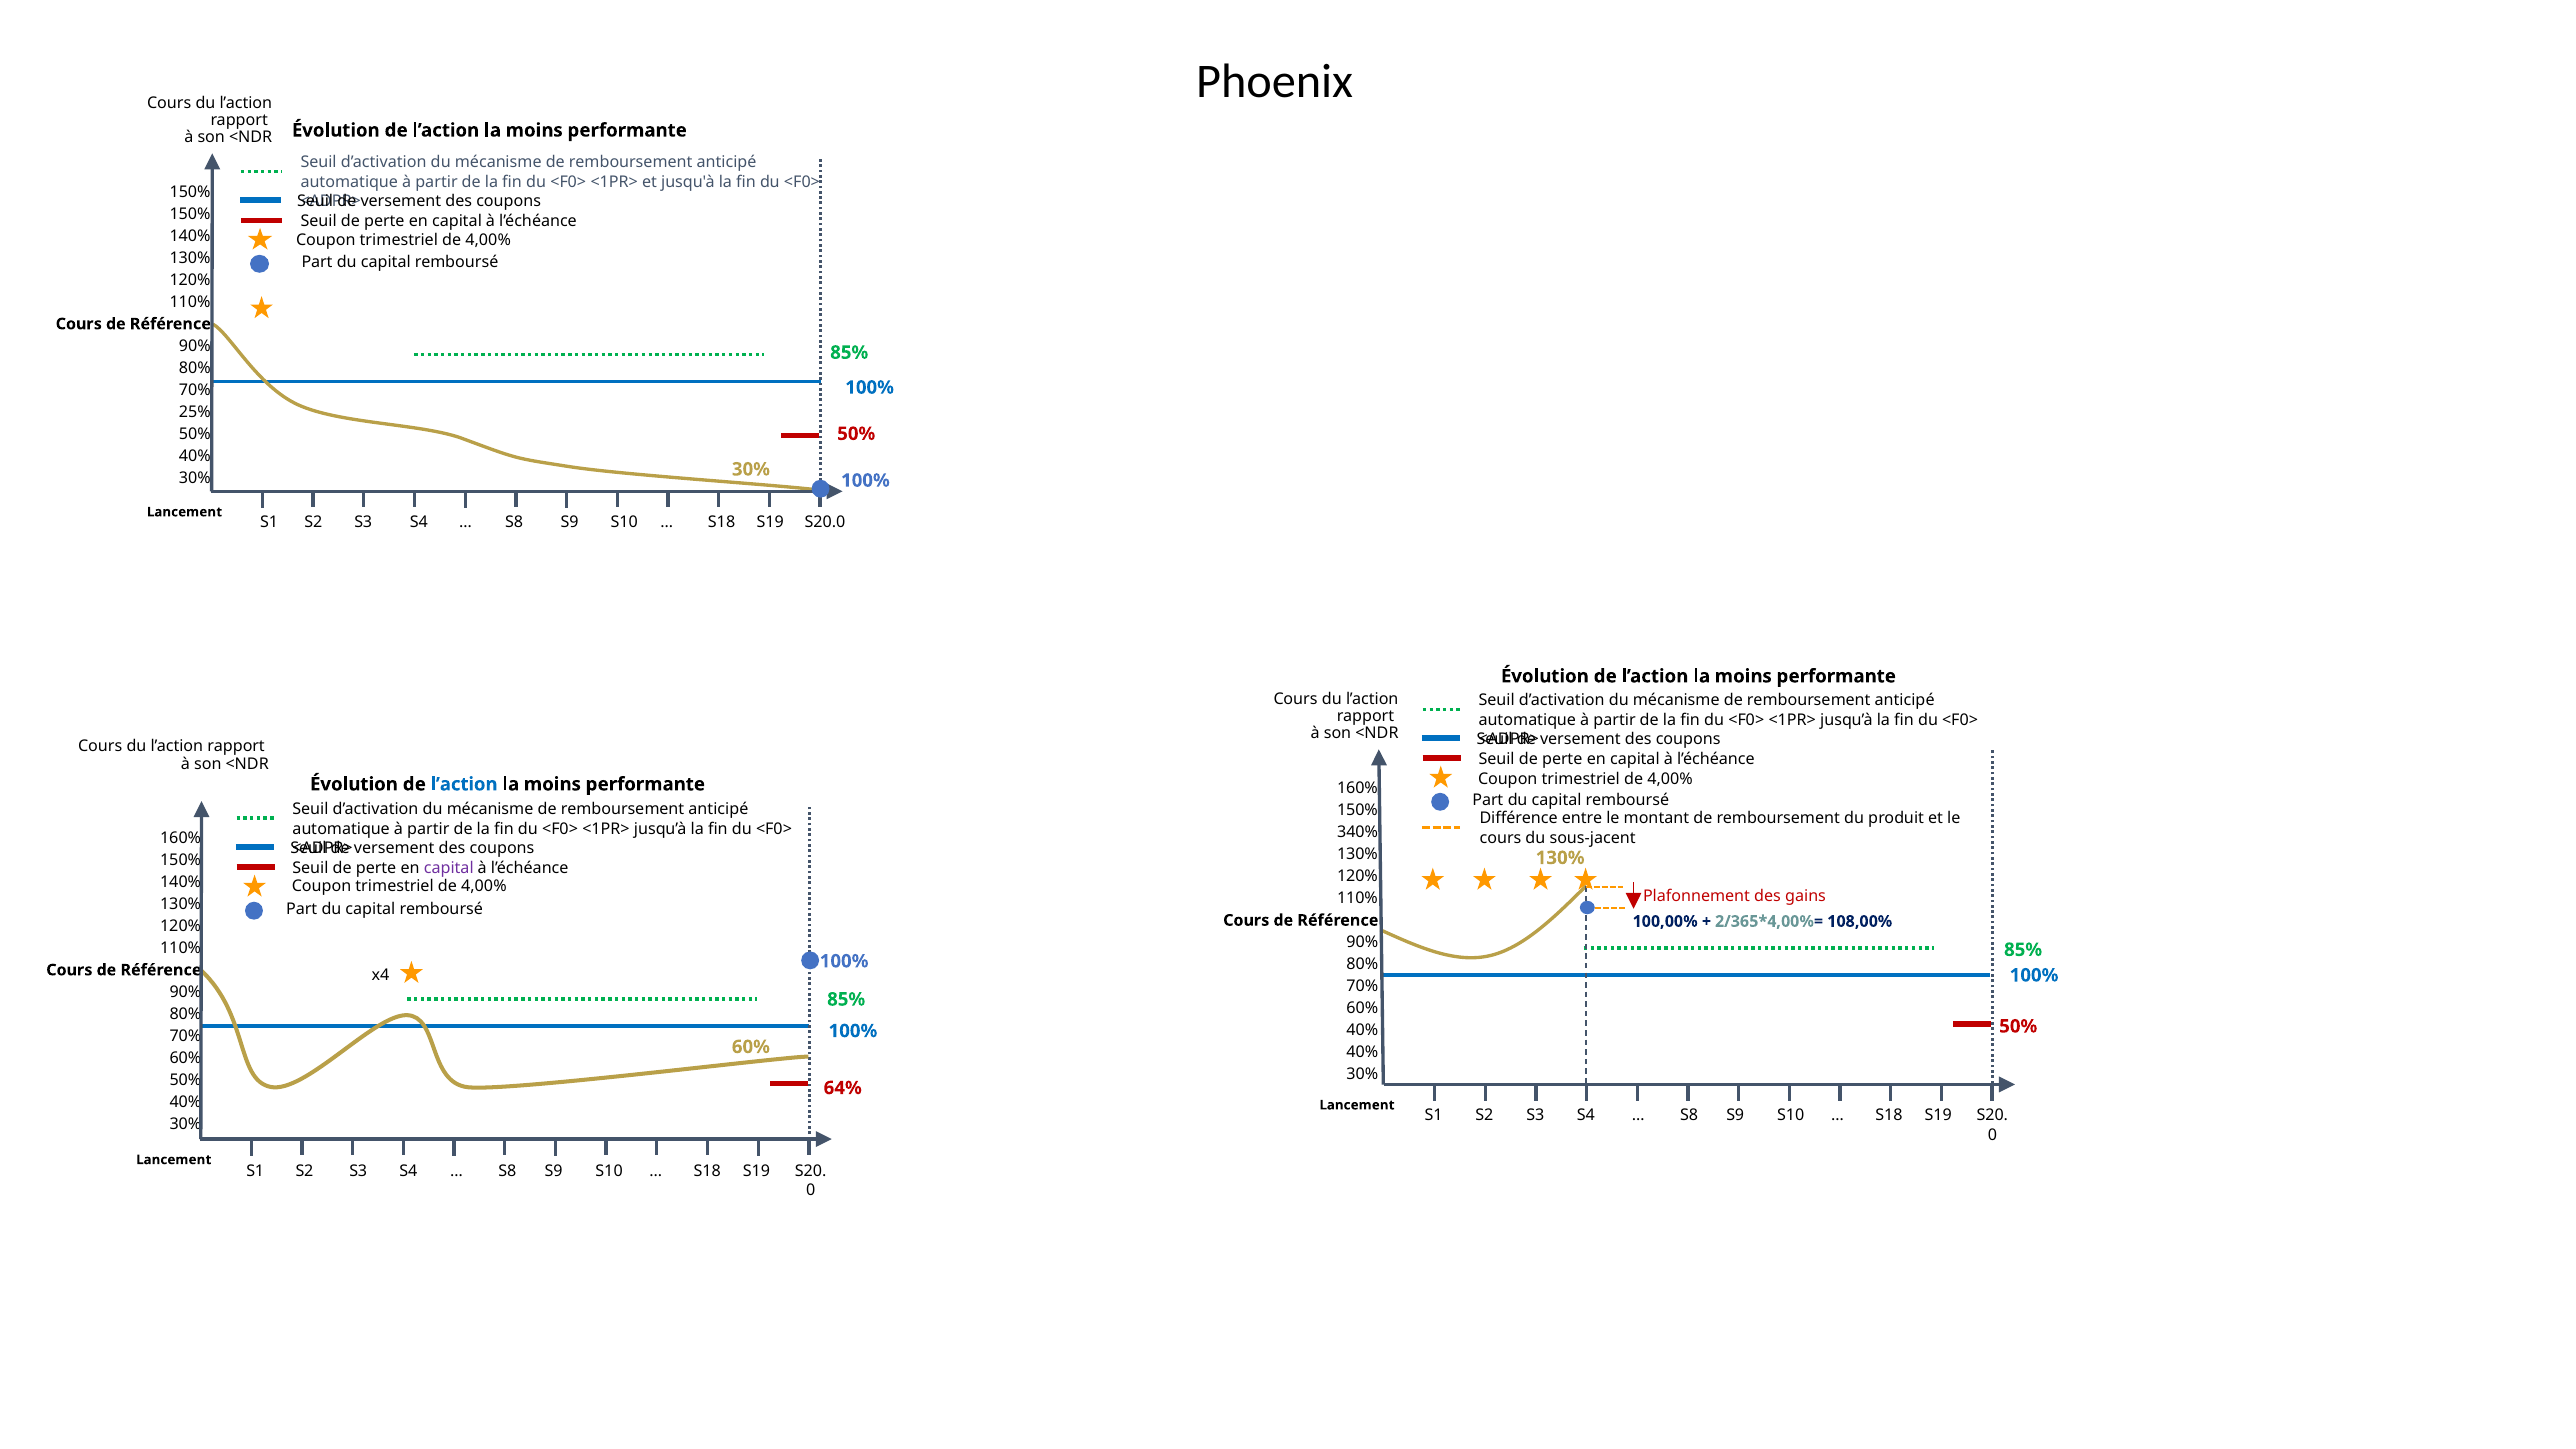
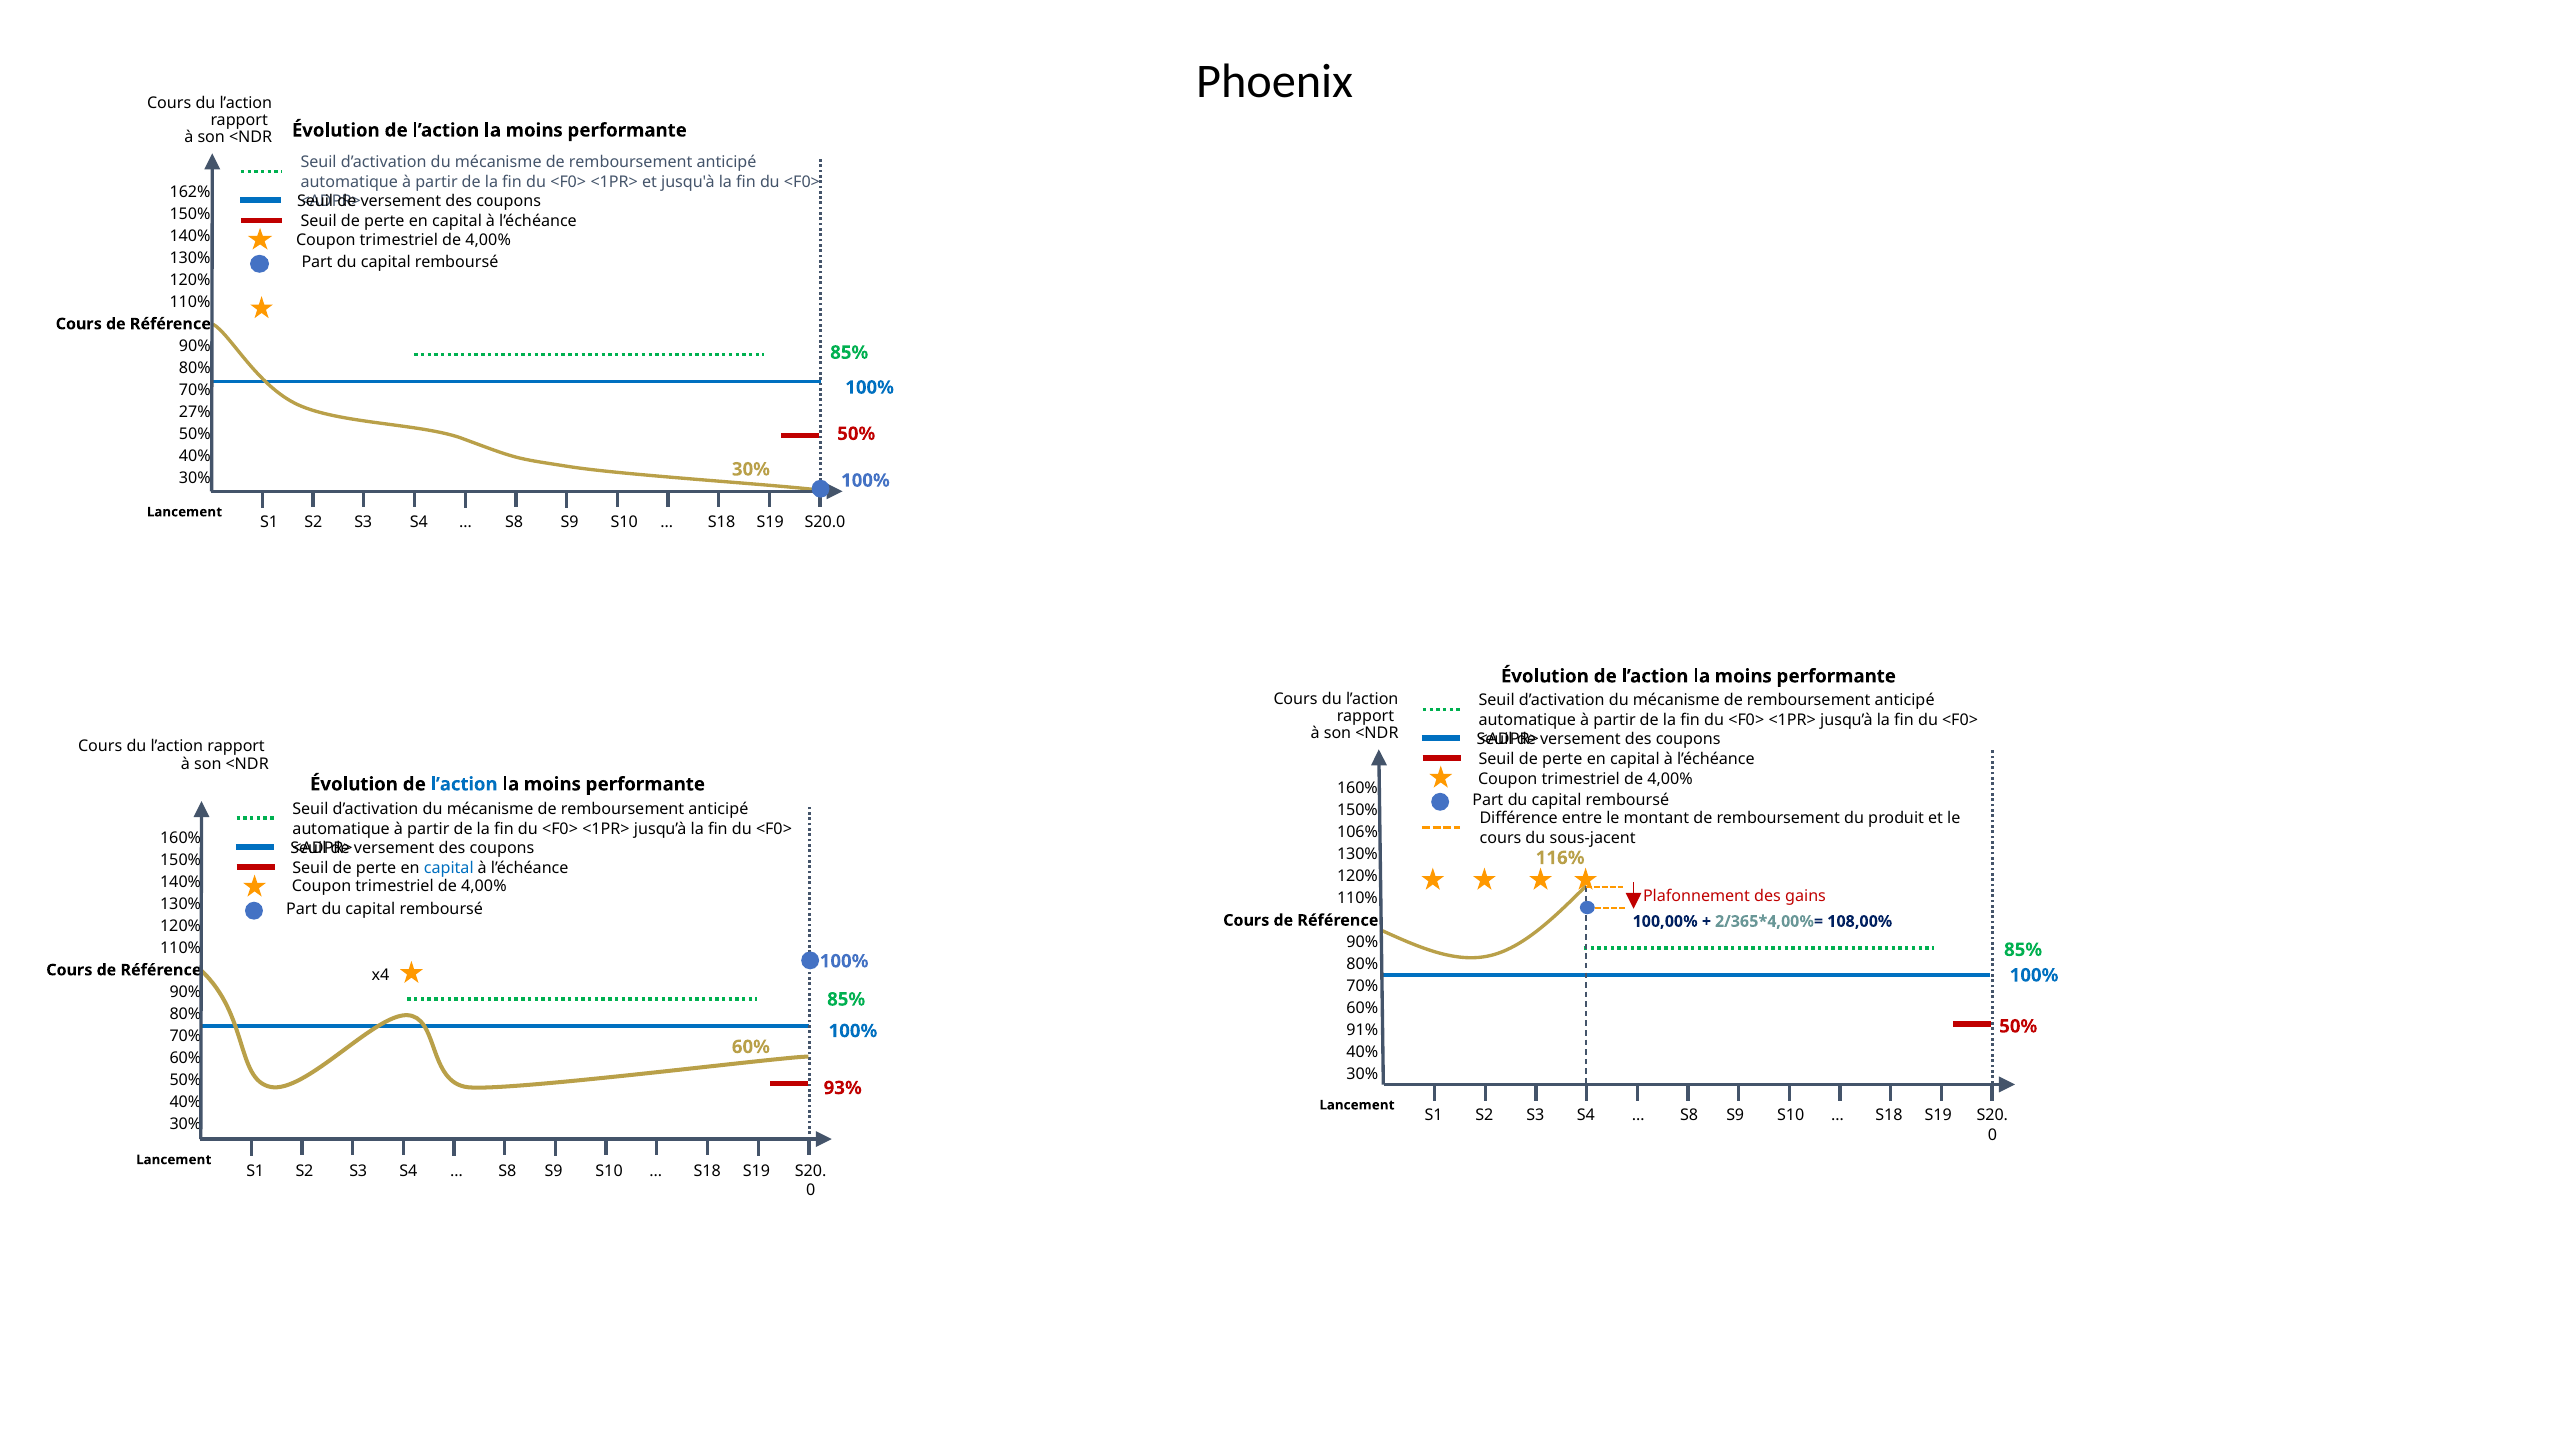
150%: 150% -> 162% (190, 192)
25%: 25% -> 27% (195, 412)
340%: 340% -> 106% (1358, 832)
130%: 130% -> 116% (1560, 858)
capital colour: purple -> blue (449, 868)
40%: 40% -> 91% (1362, 1030)
64%: 64% -> 93% (843, 1088)
